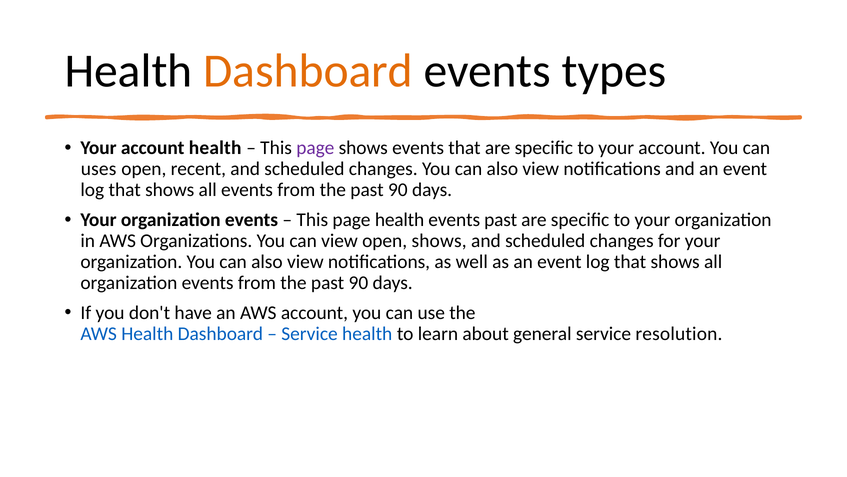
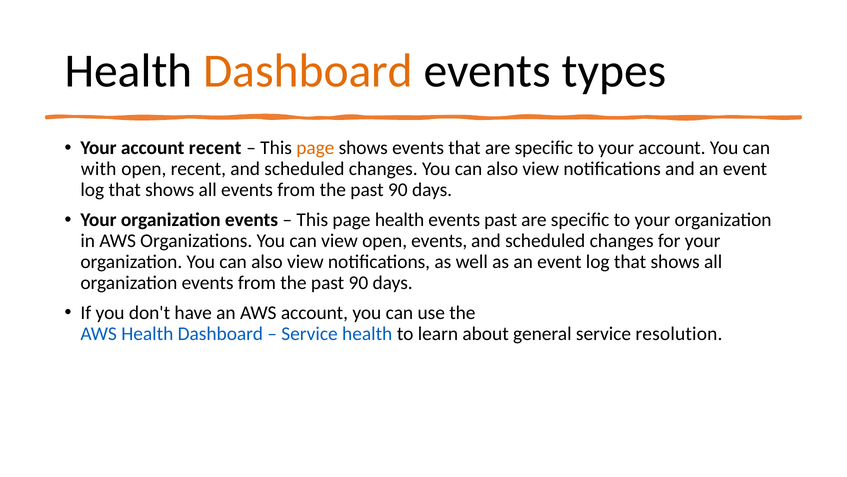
account health: health -> recent (215, 148)
page colour: purple -> orange (315, 148)
uses: uses -> with (99, 169)
open shows: shows -> events (439, 241)
